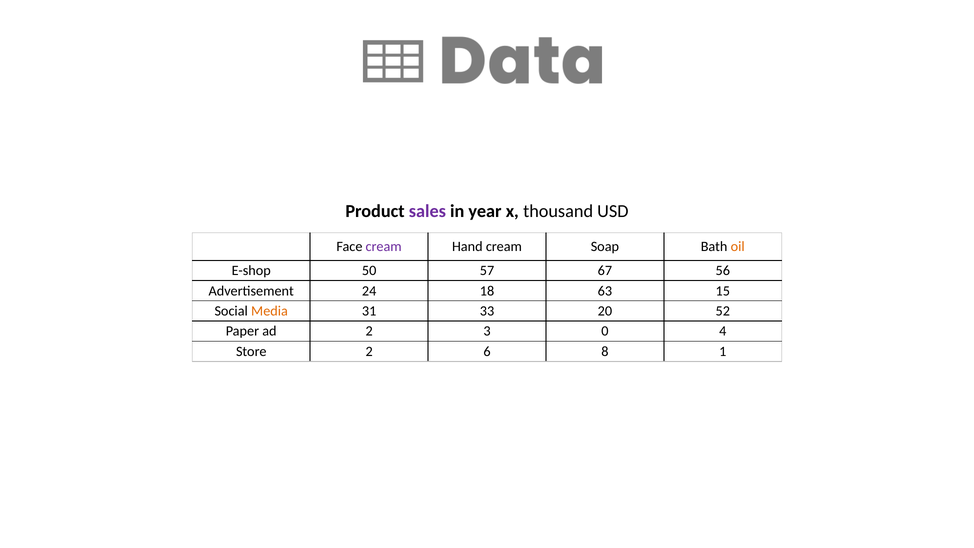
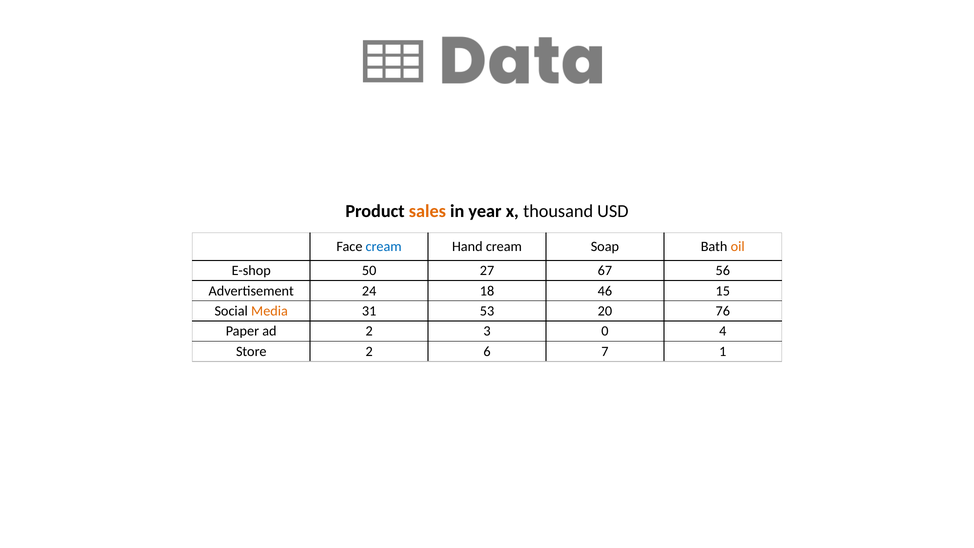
sales colour: purple -> orange (427, 211)
cream colour: purple -> blue (384, 247)
57: 57 -> 27 (487, 271)
63: 63 -> 46 (605, 291)
33: 33 -> 53 (487, 311)
52: 52 -> 76 (723, 311)
8: 8 -> 7 (605, 351)
